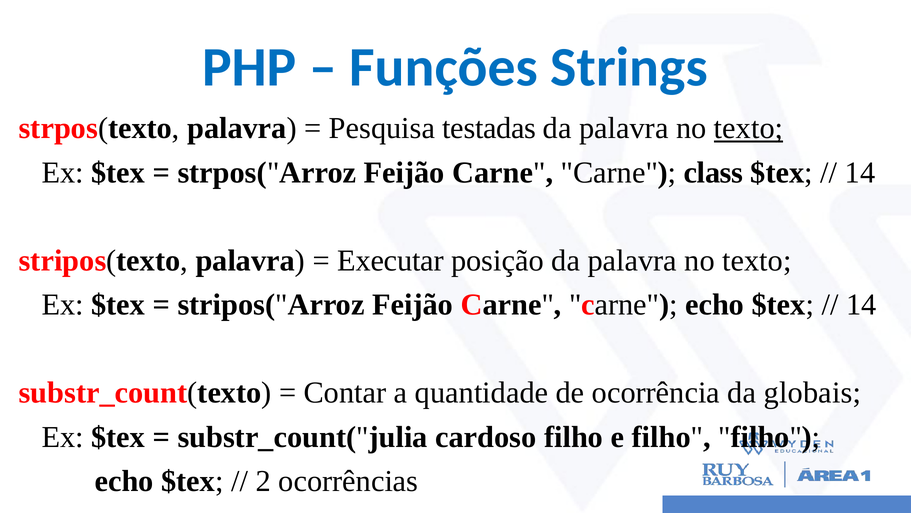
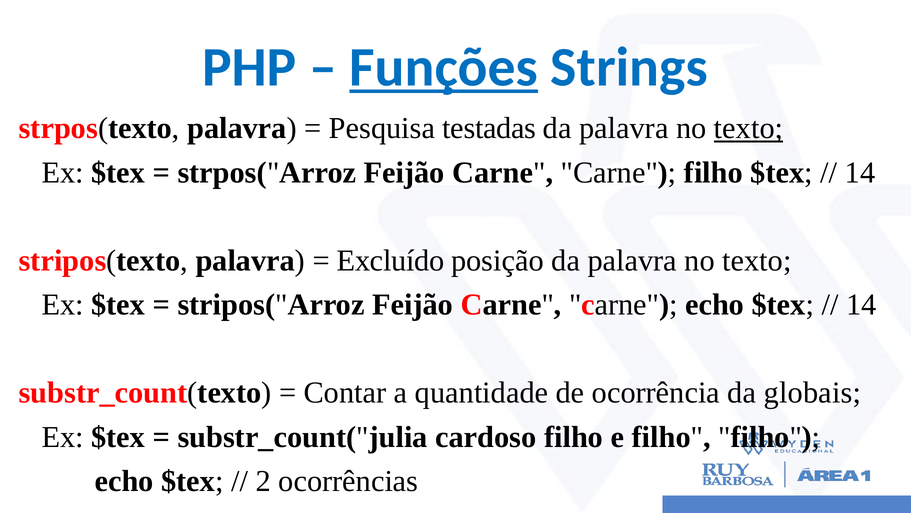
Funções underline: none -> present (444, 67)
Carne class: class -> filho (713, 172)
Executar: Executar -> Excluído (391, 260)
